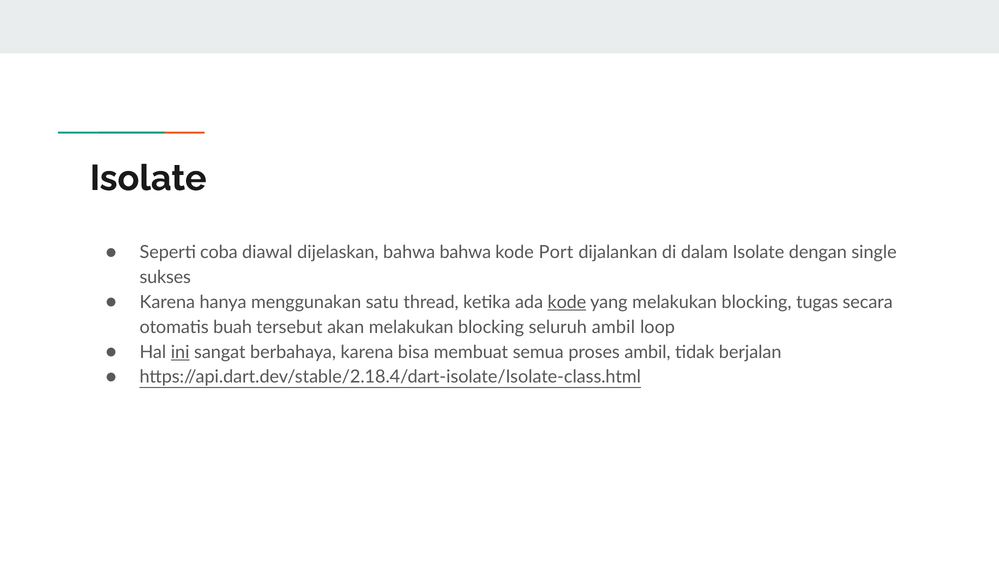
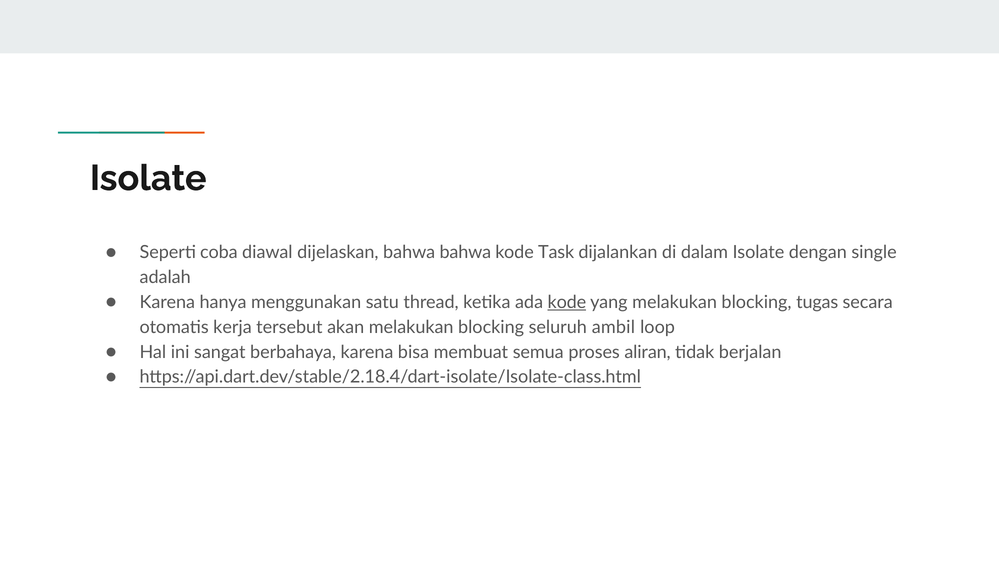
Port: Port -> Task (556, 252)
sukses: sukses -> adalah (165, 277)
buah: buah -> kerja (233, 327)
ini underline: present -> none (180, 352)
proses ambil: ambil -> aliran (648, 352)
